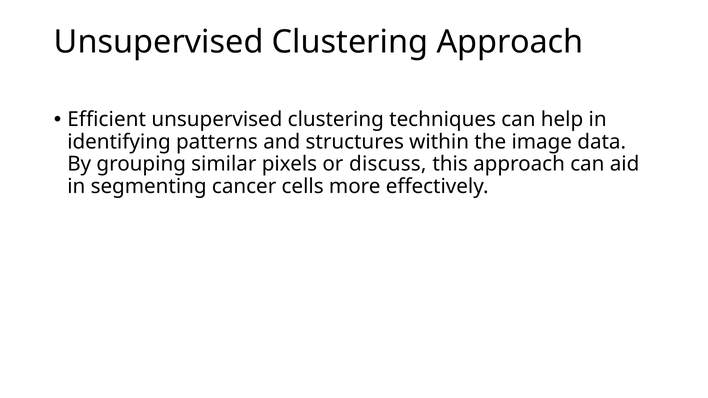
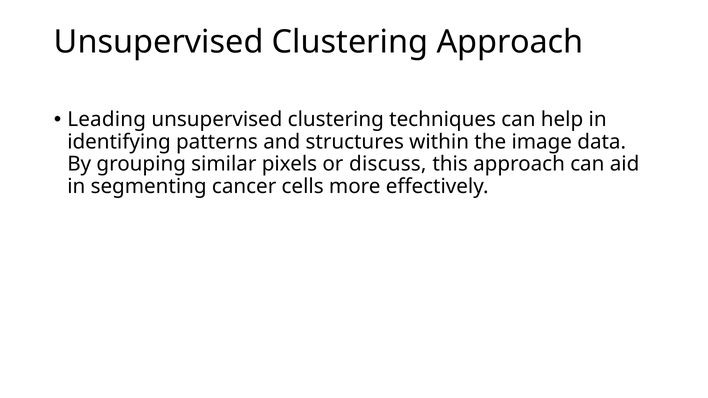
Efficient: Efficient -> Leading (107, 120)
